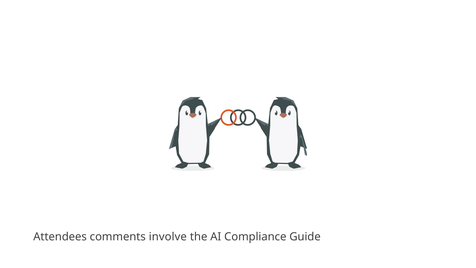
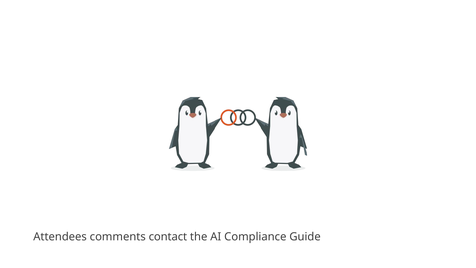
involve: involve -> contact (168, 237)
